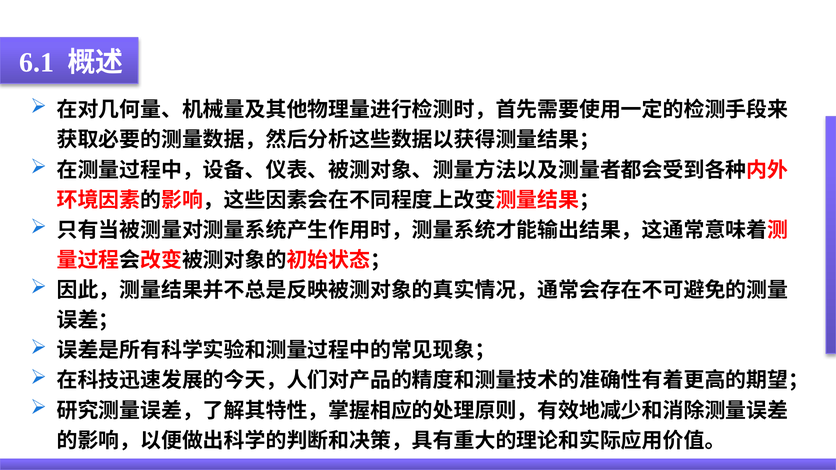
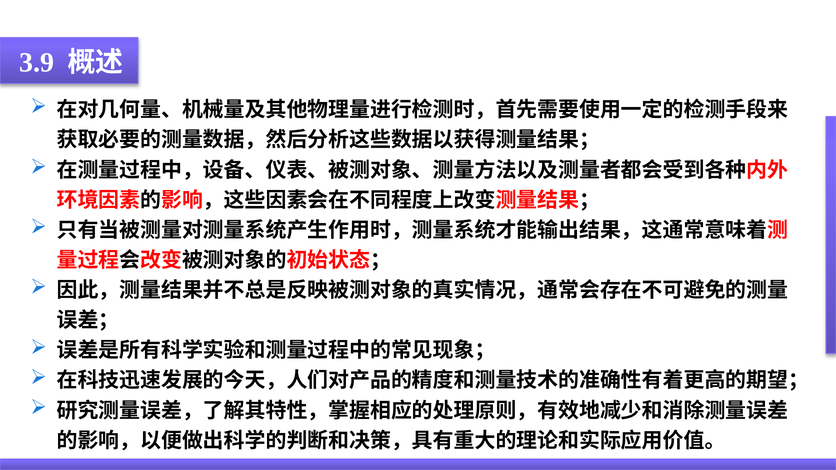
6.1: 6.1 -> 3.9 (37, 62)
